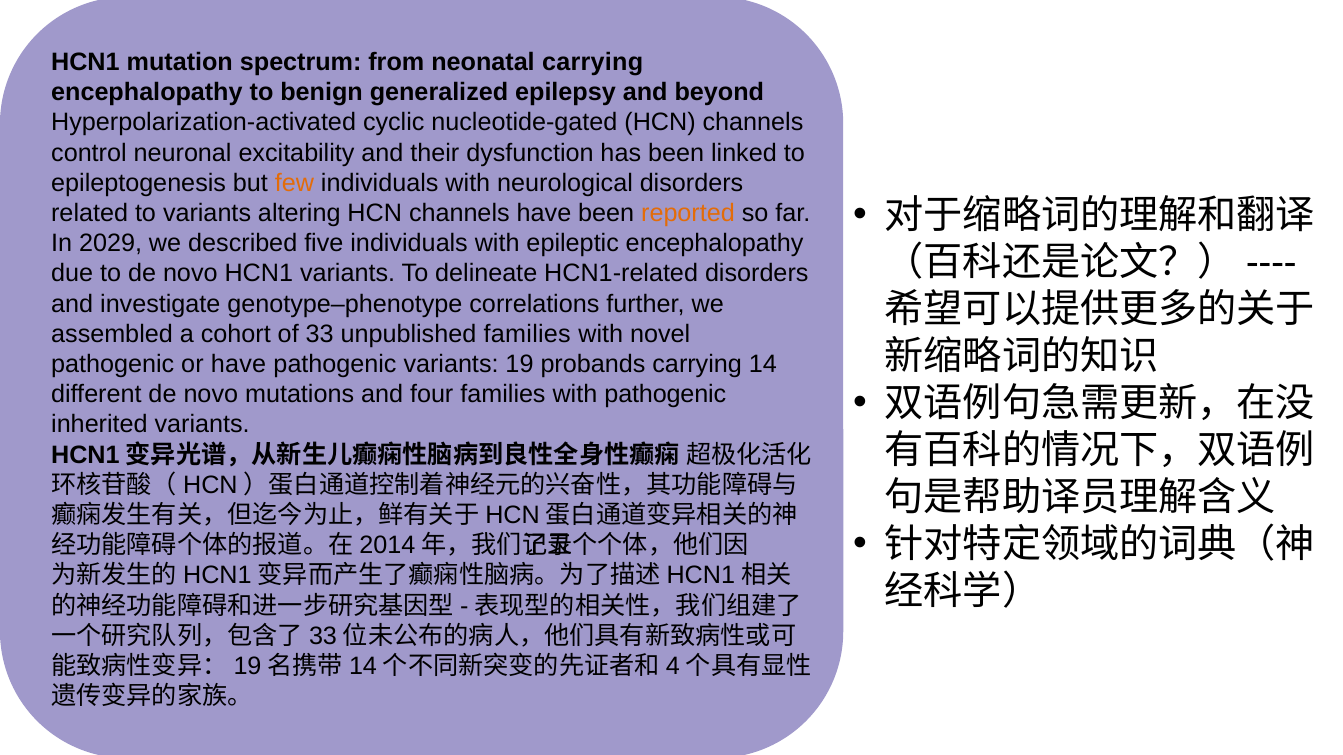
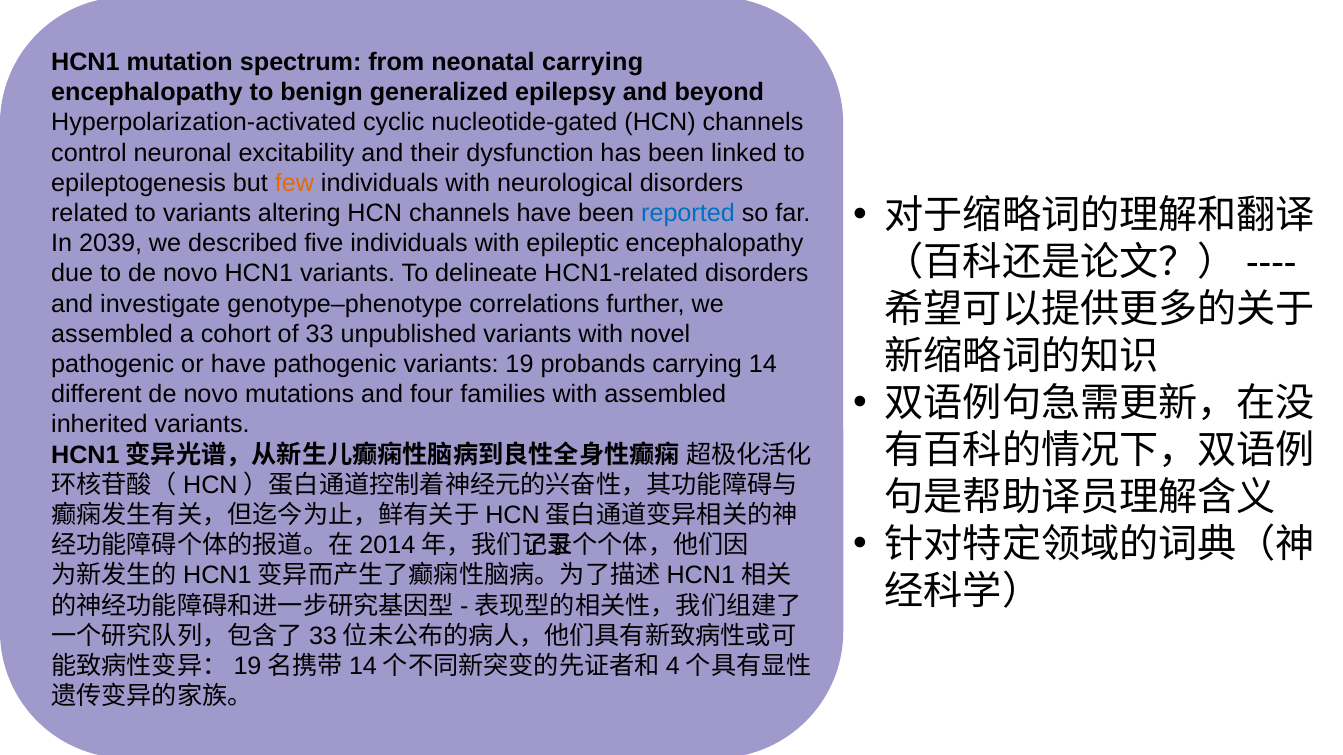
reported colour: orange -> blue (688, 213)
2029: 2029 -> 2039 (111, 243)
unpublished families: families -> variants (527, 334)
with pathogenic: pathogenic -> assembled (665, 395)
